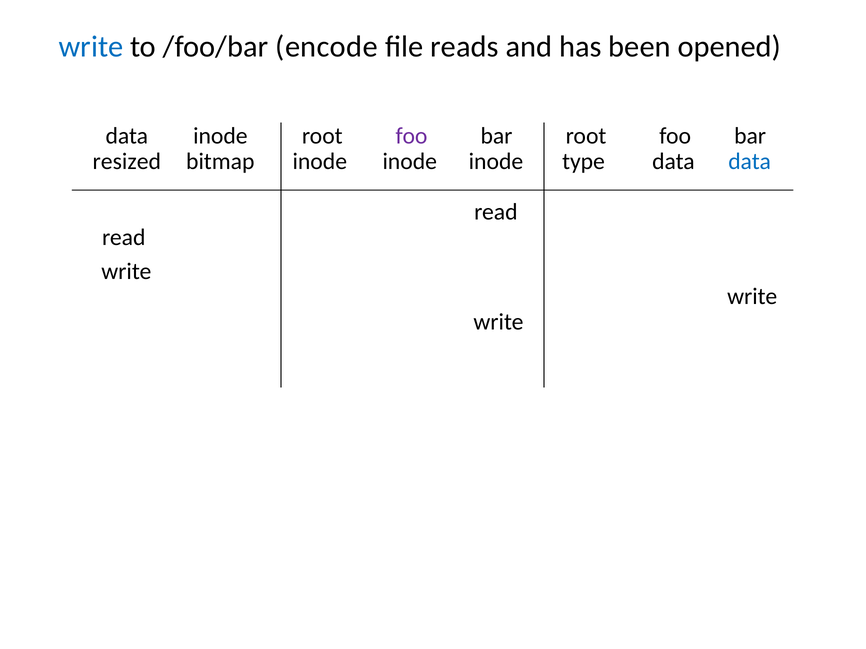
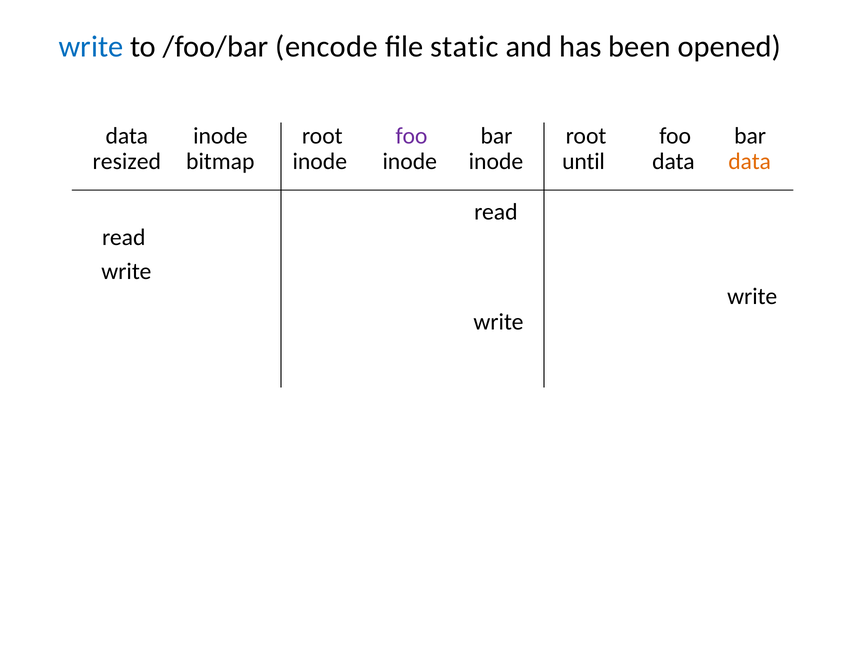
reads: reads -> static (464, 47)
type: type -> until (584, 162)
data colour: blue -> orange (750, 162)
